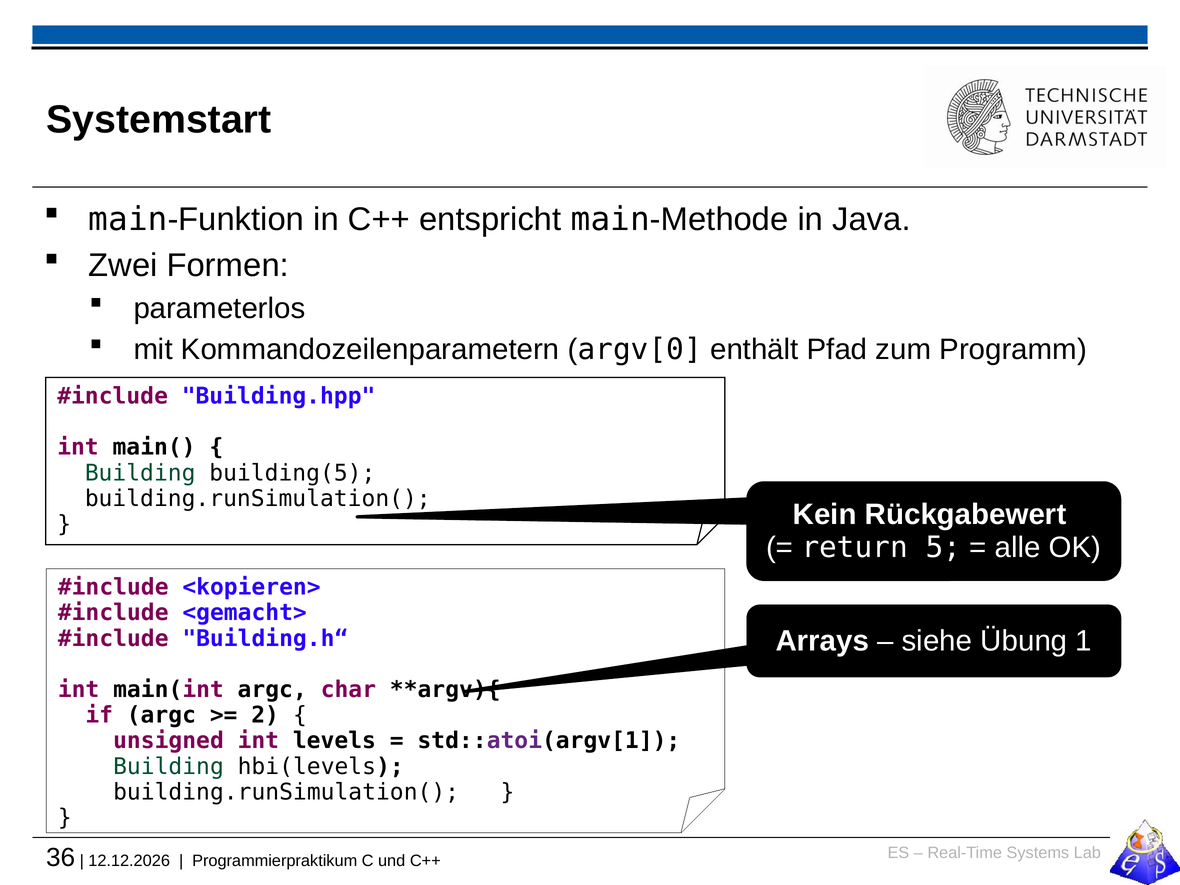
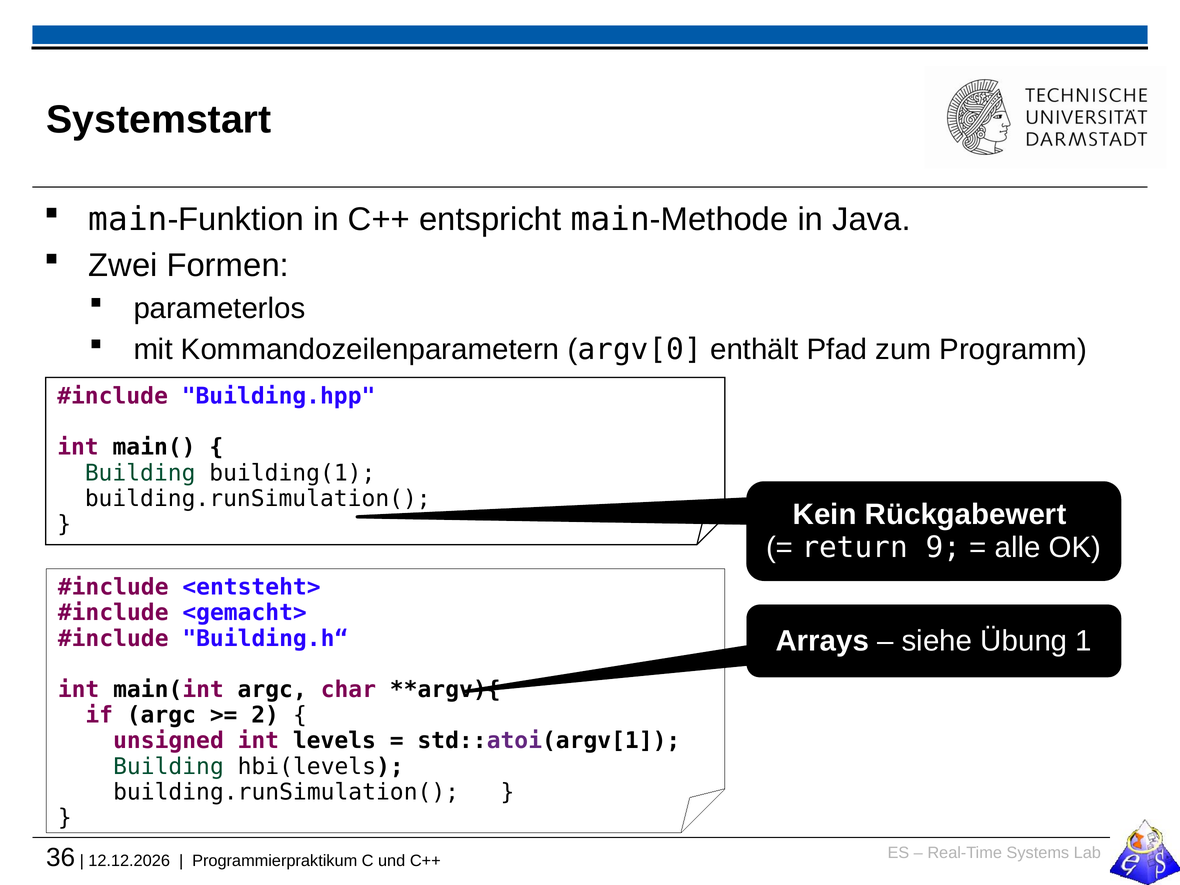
building(5: building(5 -> building(1 (292, 473)
5: 5 -> 9 (943, 548)
<kopieren>: <kopieren> -> <entsteht> (251, 587)
